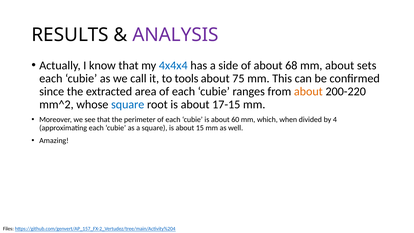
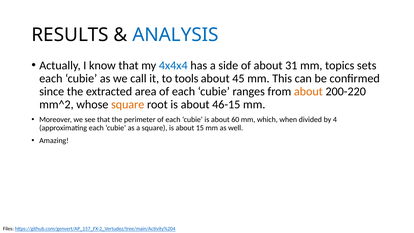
ANALYSIS colour: purple -> blue (175, 35)
68: 68 -> 31 (291, 65)
mm about: about -> topics (340, 65)
75: 75 -> 45 (238, 78)
square colour: blue -> orange (128, 104)
17-15: 17-15 -> 46-15 (226, 104)
